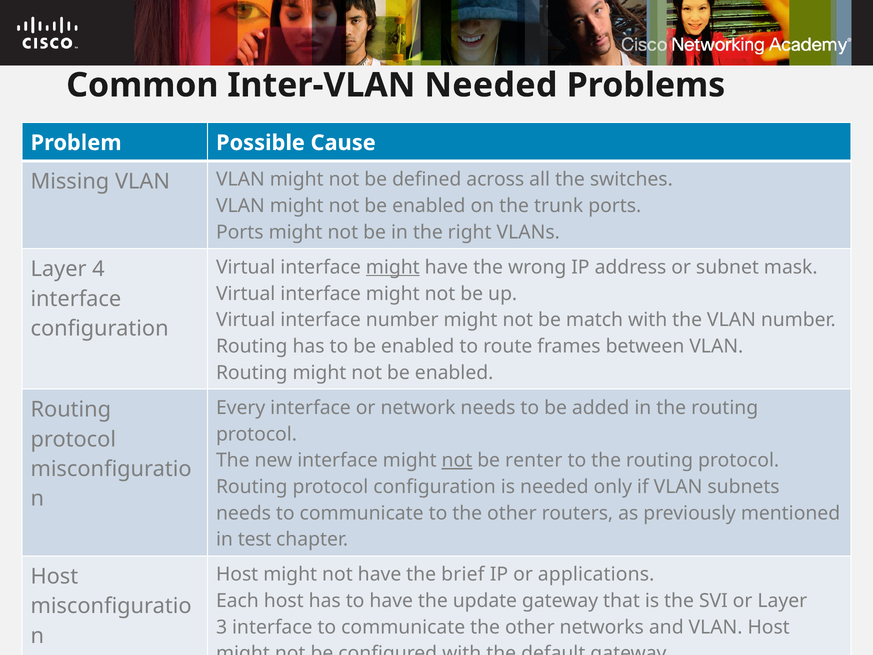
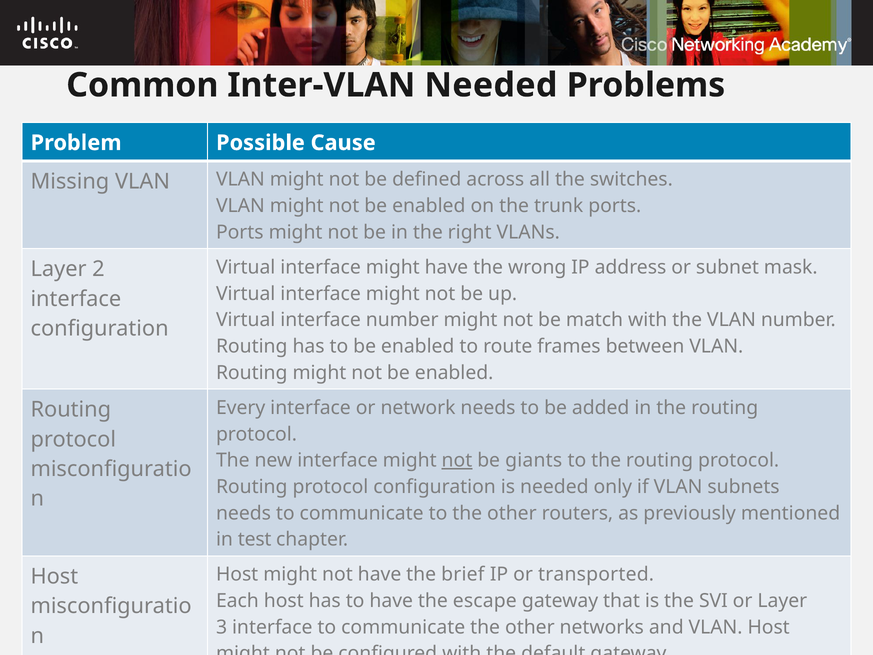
might underline: present -> none (393, 267)
4: 4 -> 2 (98, 269)
renter: renter -> giants (534, 460)
applications: applications -> transported (596, 574)
update: update -> escape (485, 601)
